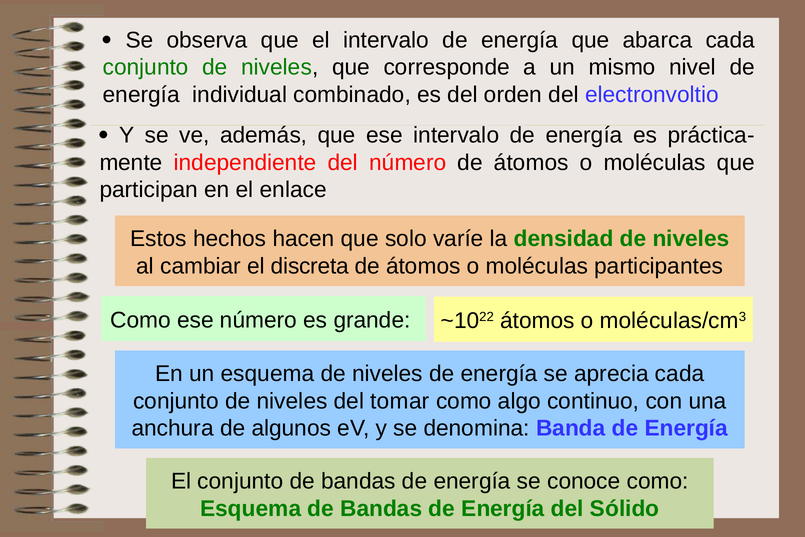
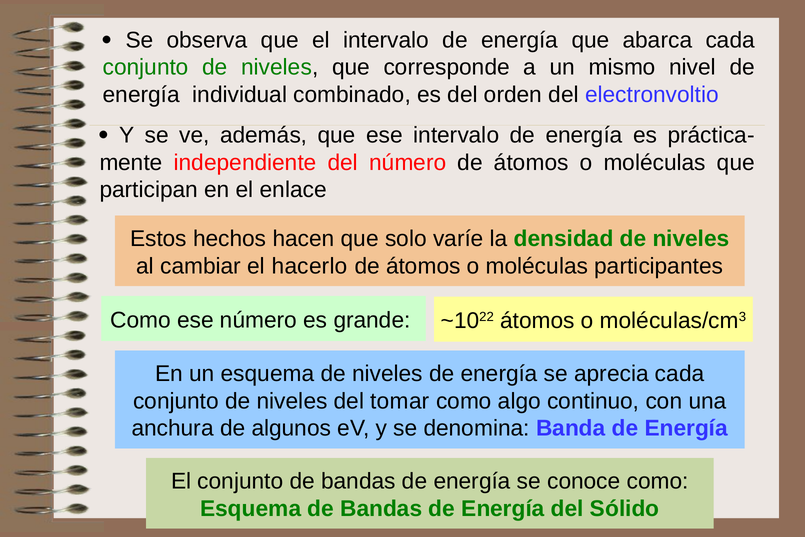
discreta: discreta -> hacerlo (310, 266)
